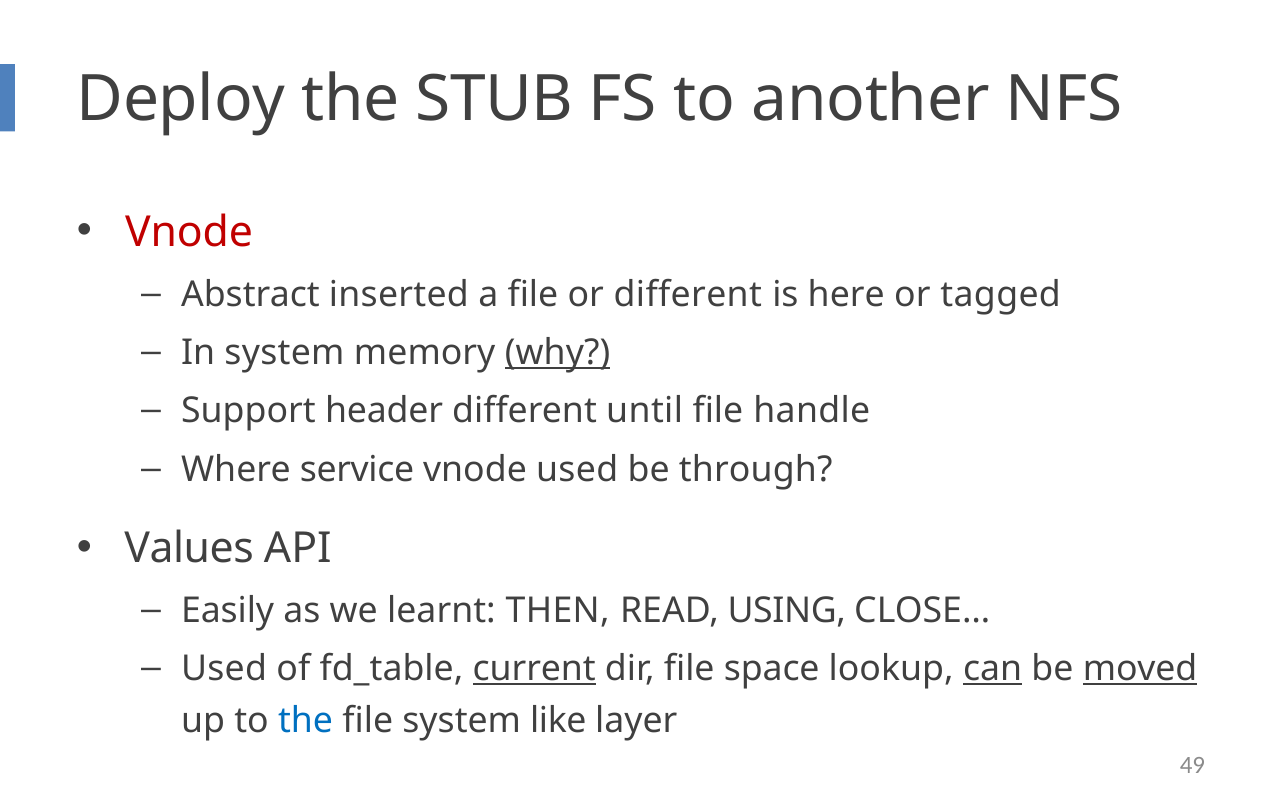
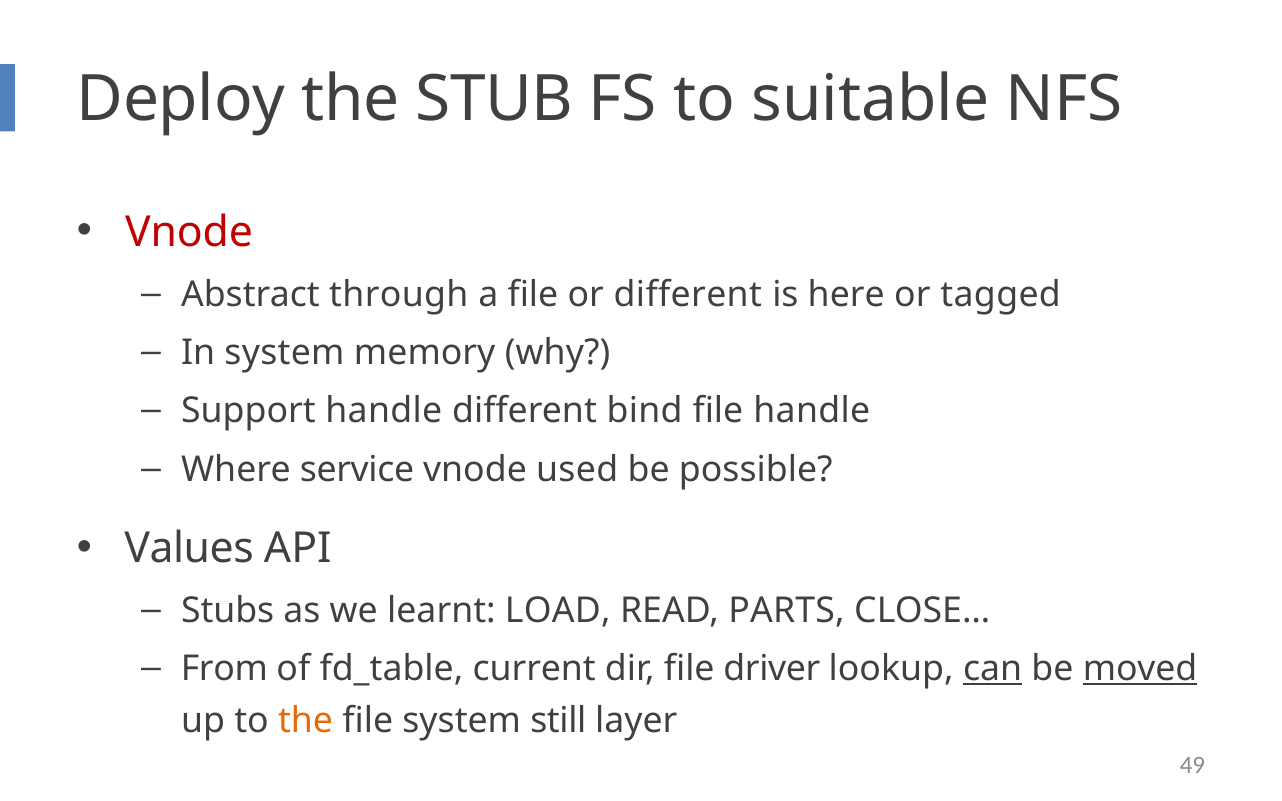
another: another -> suitable (870, 100)
inserted: inserted -> through (399, 294)
why underline: present -> none (558, 353)
Support header: header -> handle (384, 411)
until: until -> bind (645, 411)
through: through -> possible (756, 470)
Easily: Easily -> Stubs (228, 611)
THEN: THEN -> LOAD (558, 611)
USING: USING -> PARTS (787, 611)
Used: Used -> From (224, 669)
current underline: present -> none (534, 669)
space: space -> driver (772, 669)
the colour: blue -> orange (306, 721)
like: like -> still (558, 721)
